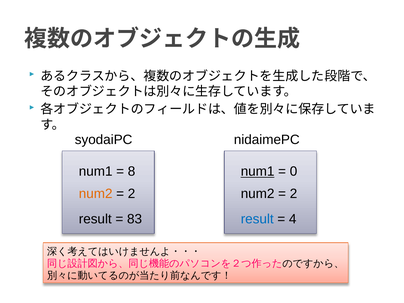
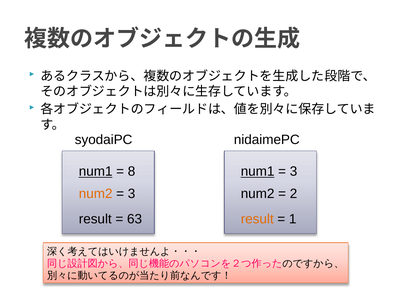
num1 underline: none -> present (96, 171)
0: 0 -> 3 (294, 171)
2: 2 -> 3 (132, 194)
83: 83 -> 63 (135, 219)
result colour: blue -> orange (257, 219)
4: 4 -> 1 (293, 219)
